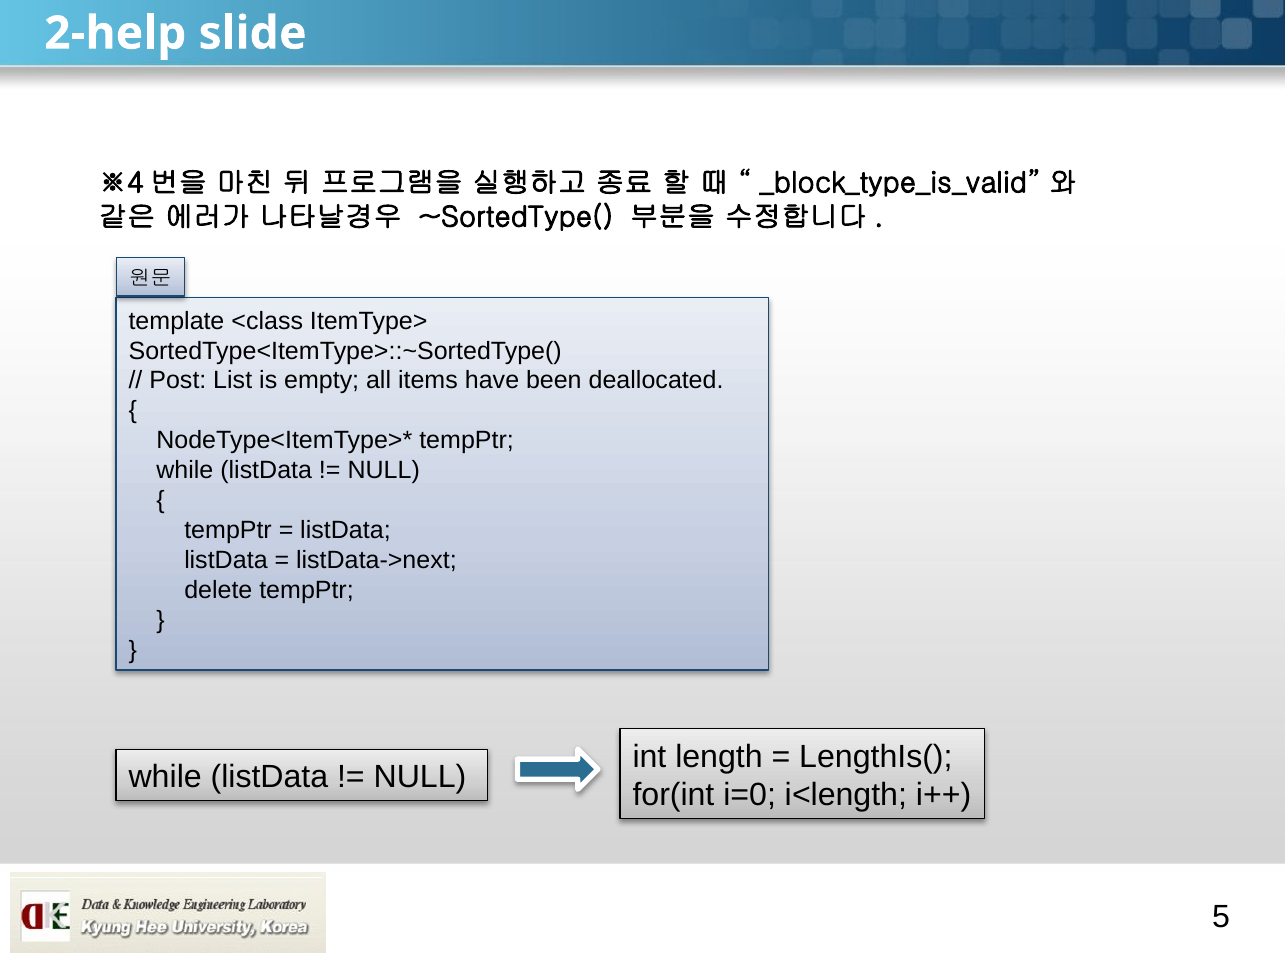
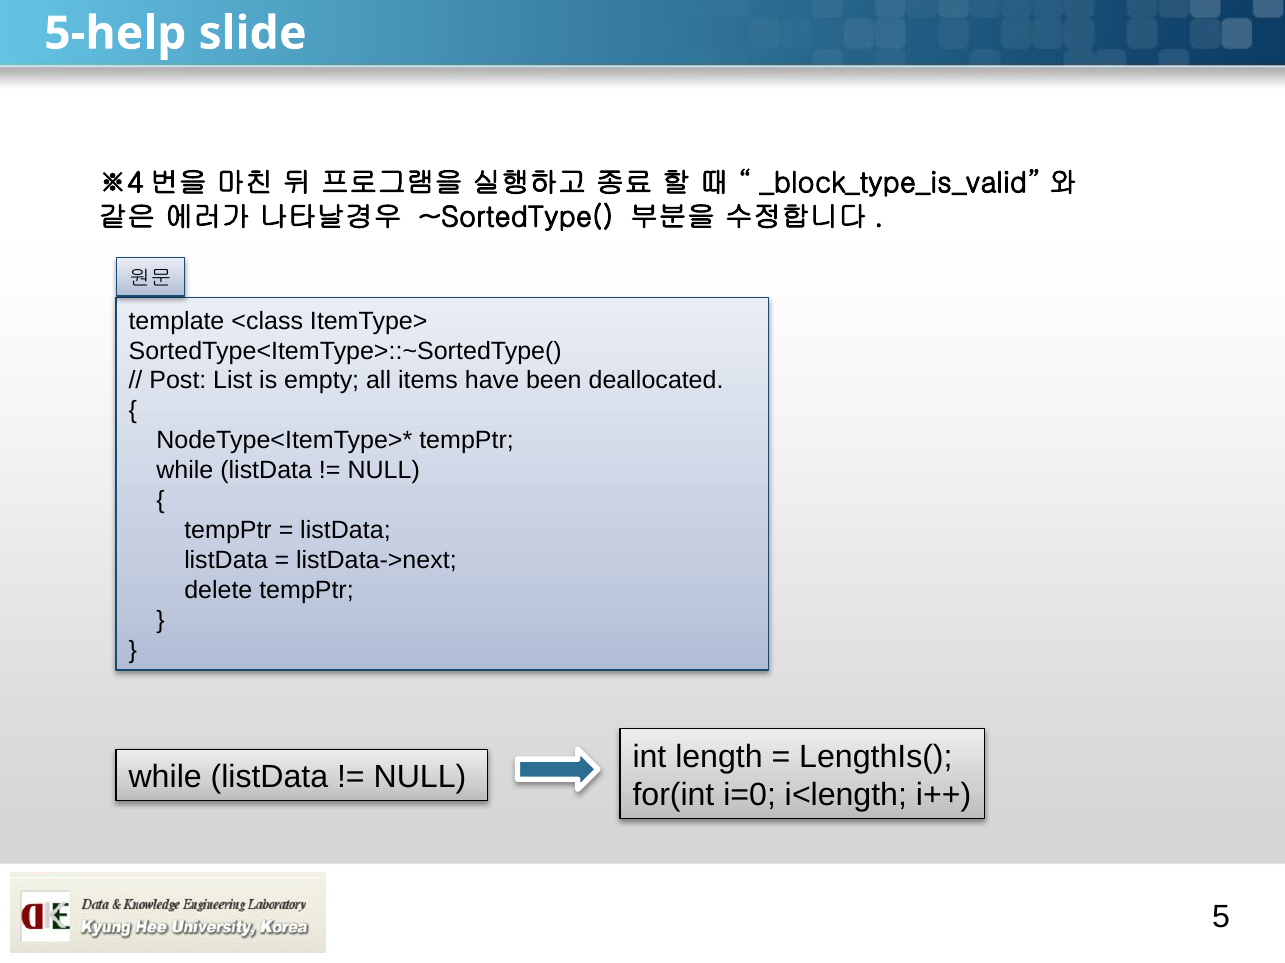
2-help: 2-help -> 5-help (115, 33)
